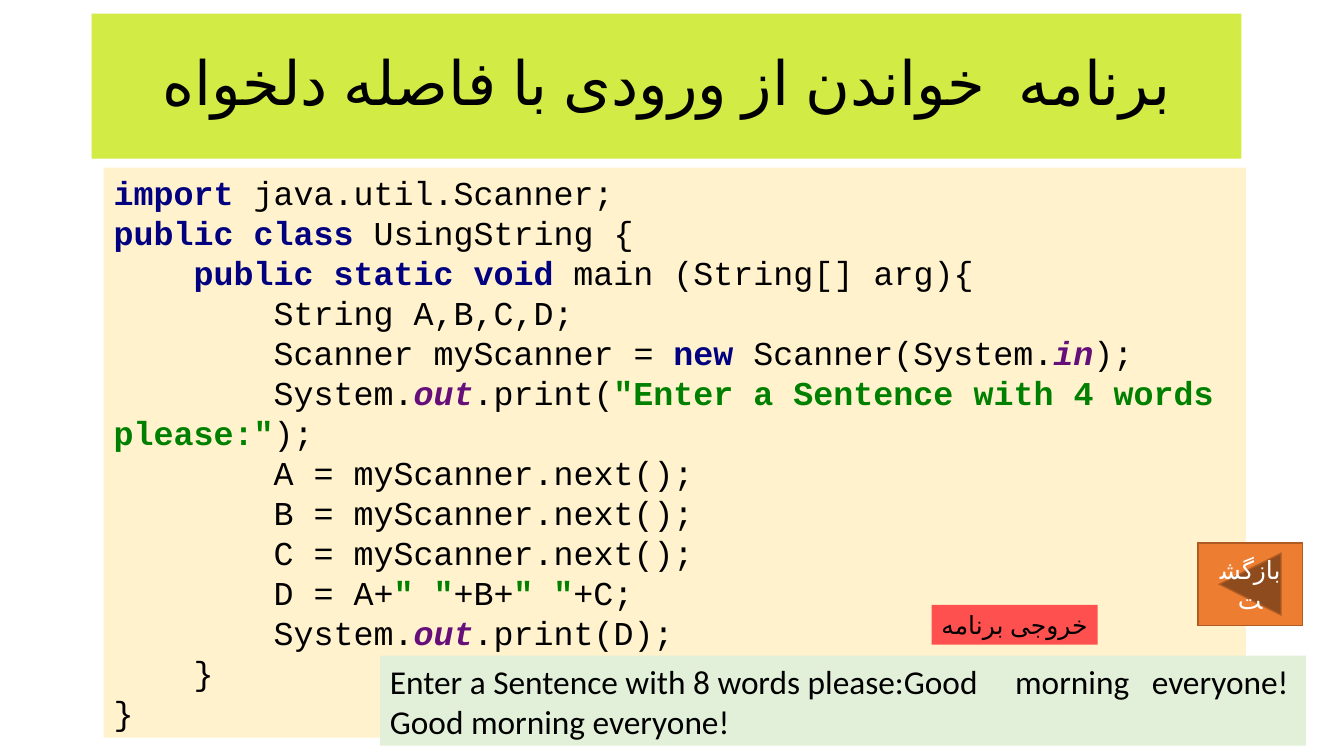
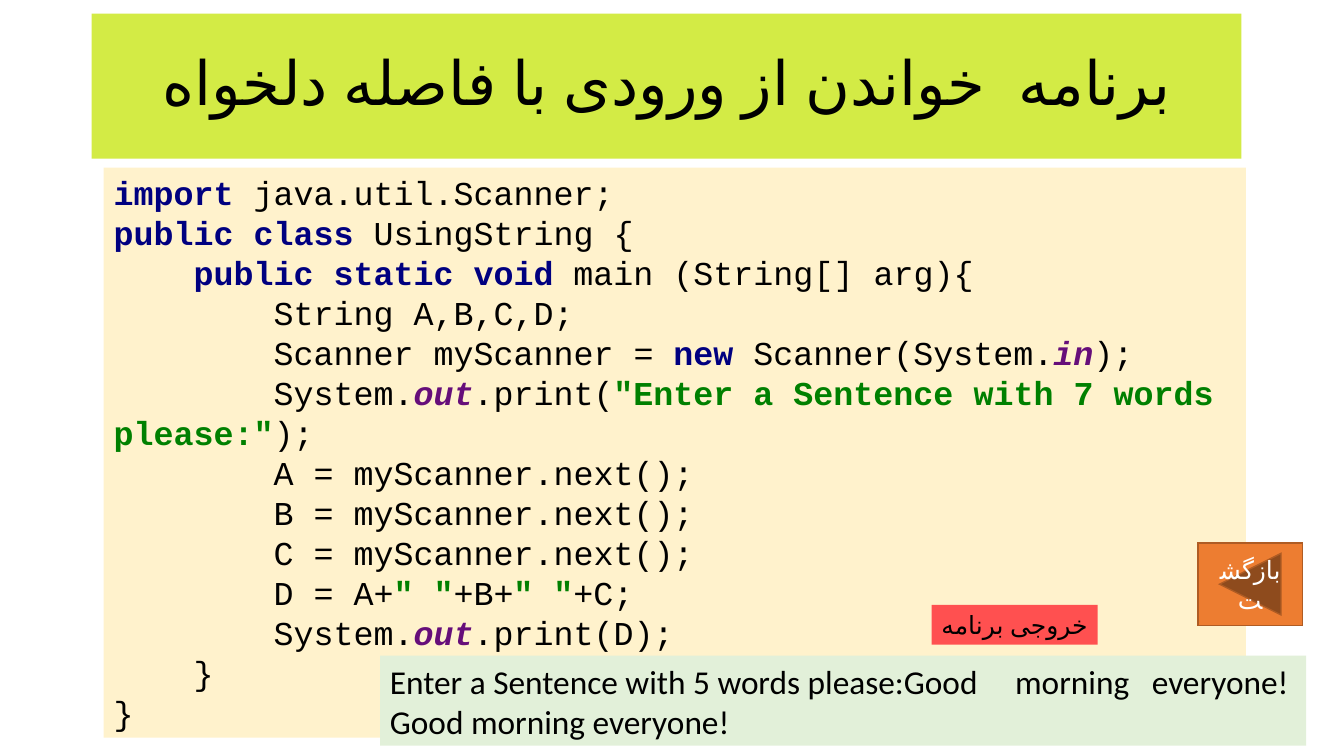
4: 4 -> 7 (1084, 395)
8: 8 -> 5 (701, 683)
